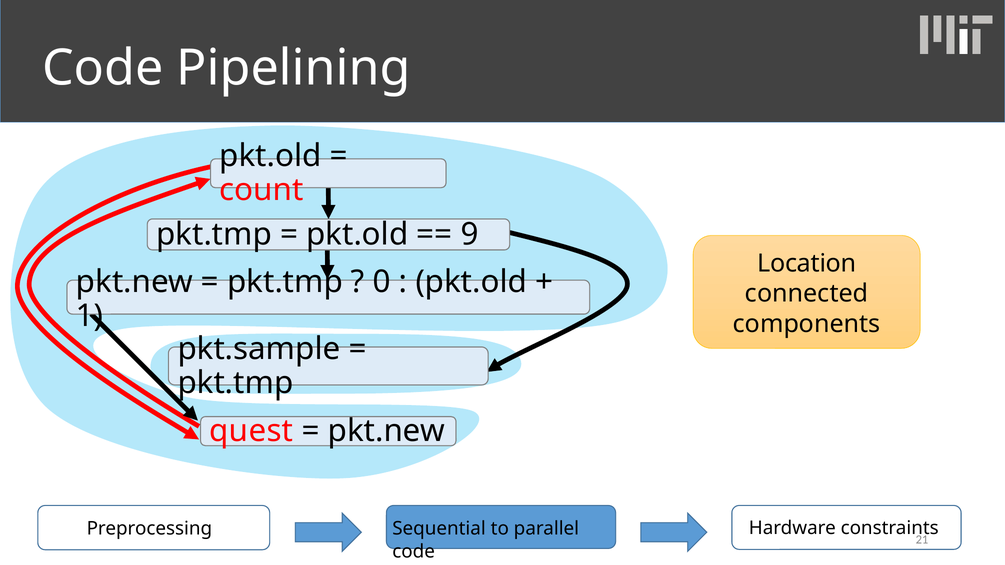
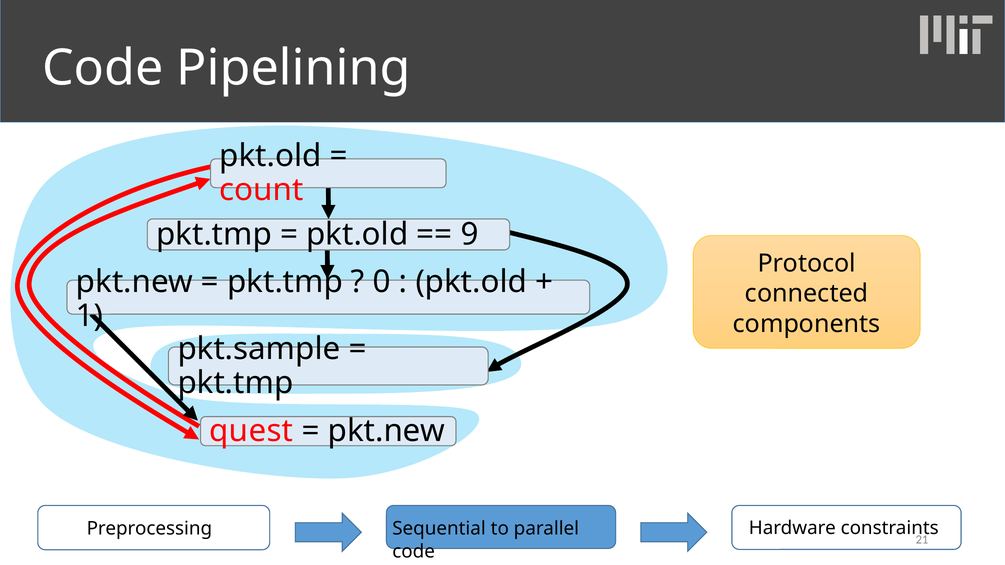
Location: Location -> Protocol (807, 264)
